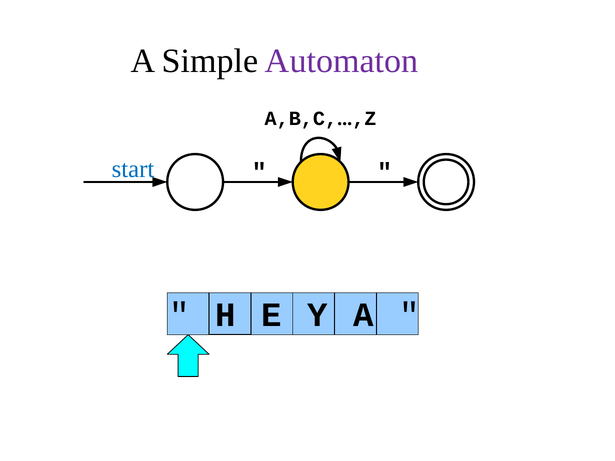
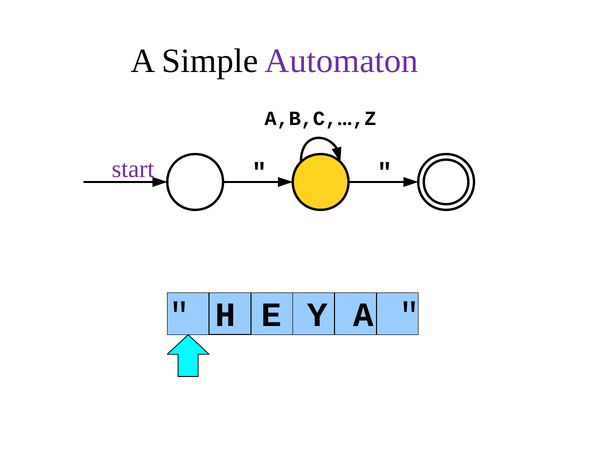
start colour: blue -> purple (133, 169)
